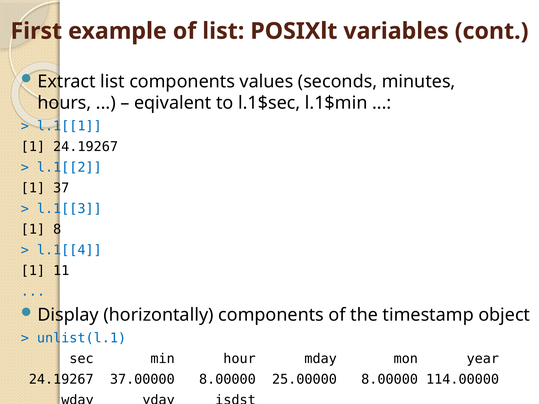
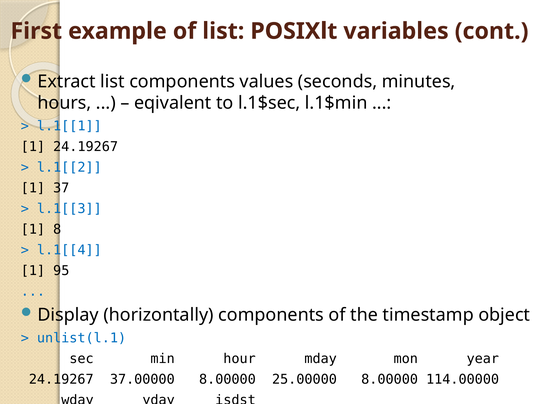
11: 11 -> 95 (61, 271)
